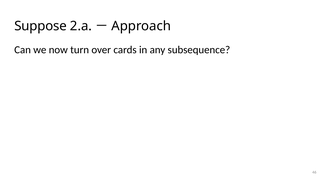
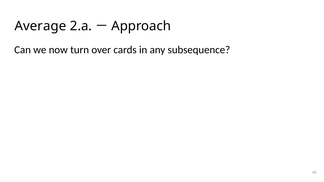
Suppose: Suppose -> Average (40, 26)
